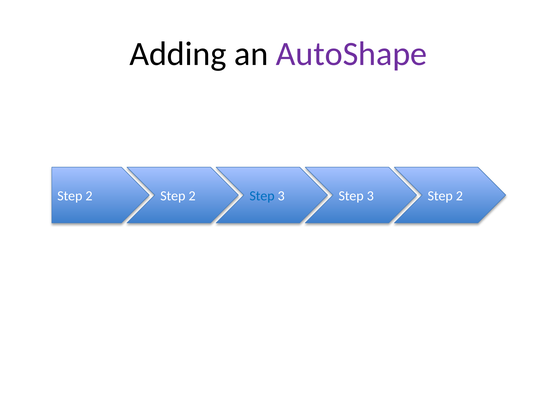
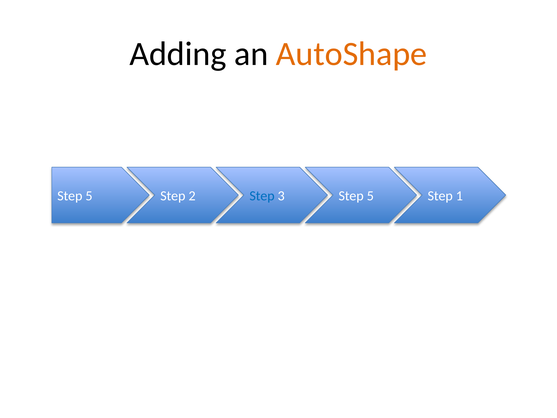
AutoShape colour: purple -> orange (352, 54)
2: 2 -> 5 (89, 196)
3 Step 3: 3 -> 5 (370, 196)
2: 2 -> 1 (459, 196)
